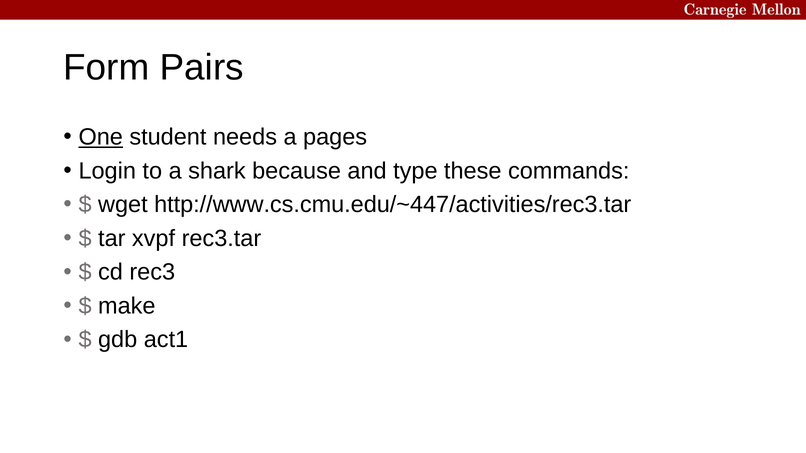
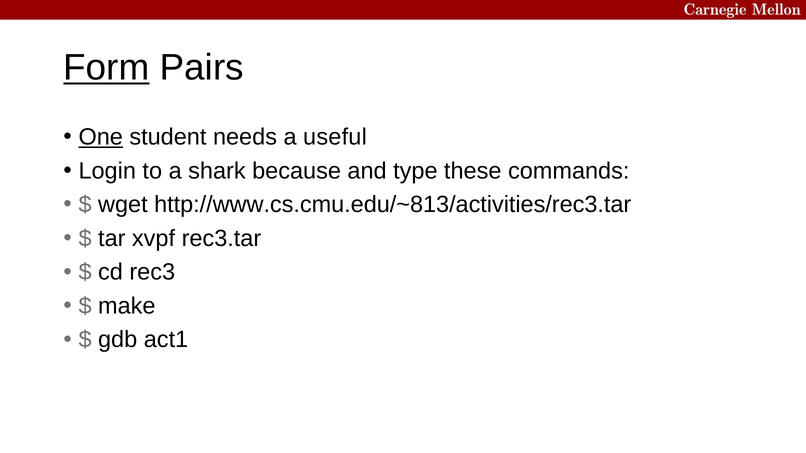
Form underline: none -> present (106, 68)
pages: pages -> useful (335, 137)
http://www.cs.cmu.edu/~447/activities/rec3.tar: http://www.cs.cmu.edu/~447/activities/rec3.tar -> http://www.cs.cmu.edu/~813/activities/rec3.tar (393, 205)
